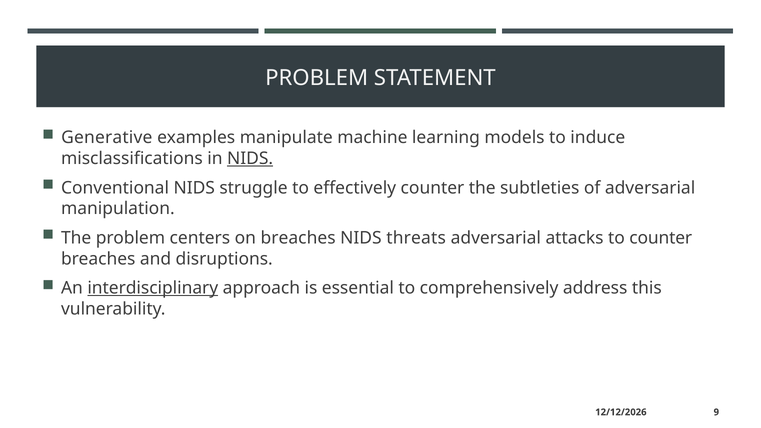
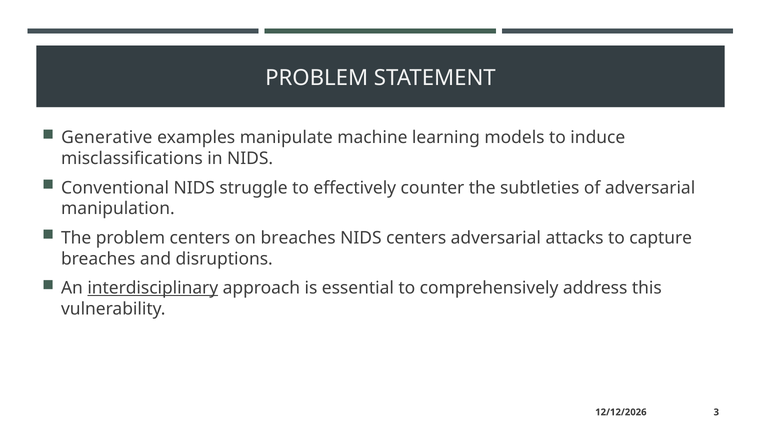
NIDS underline: present -> none (250, 159)
NIDS threats: threats -> centers (416, 238)
to counter: counter -> capture (661, 238)
9: 9 -> 3 (716, 412)
